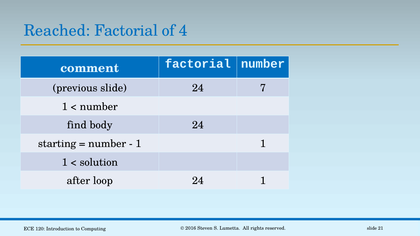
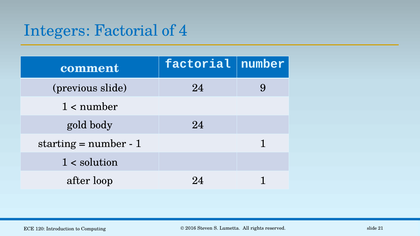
Reached: Reached -> Integers (57, 31)
7: 7 -> 9 (263, 88)
find: find -> gold (77, 125)
